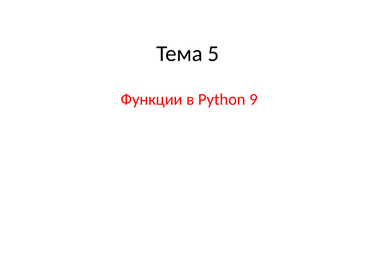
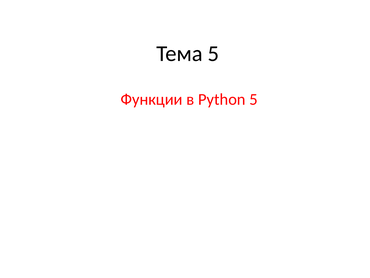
Python 9: 9 -> 5 (253, 99)
